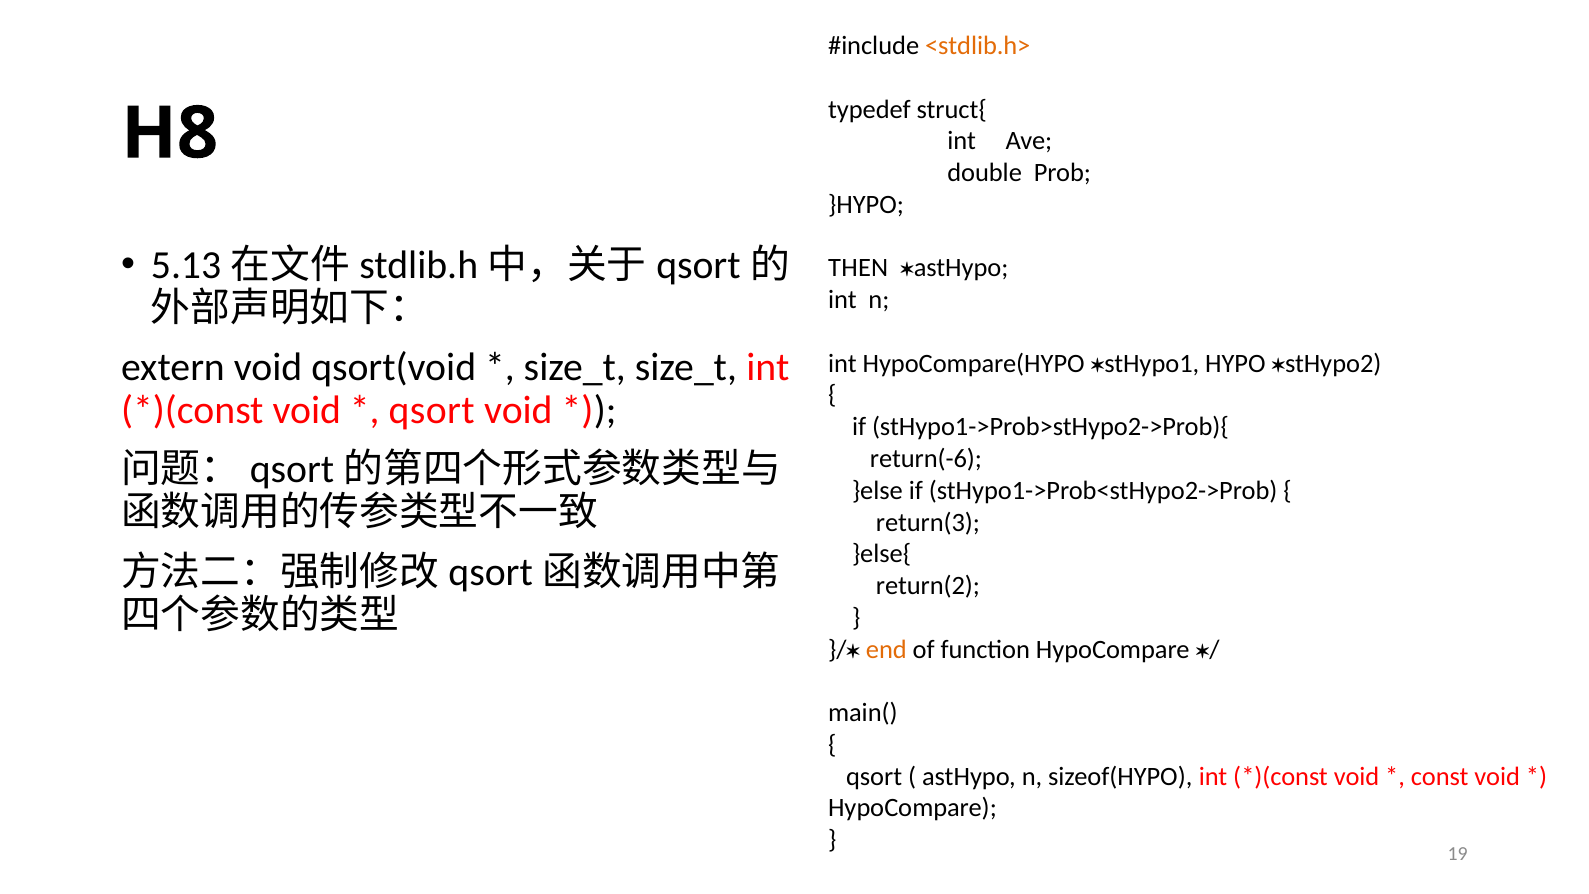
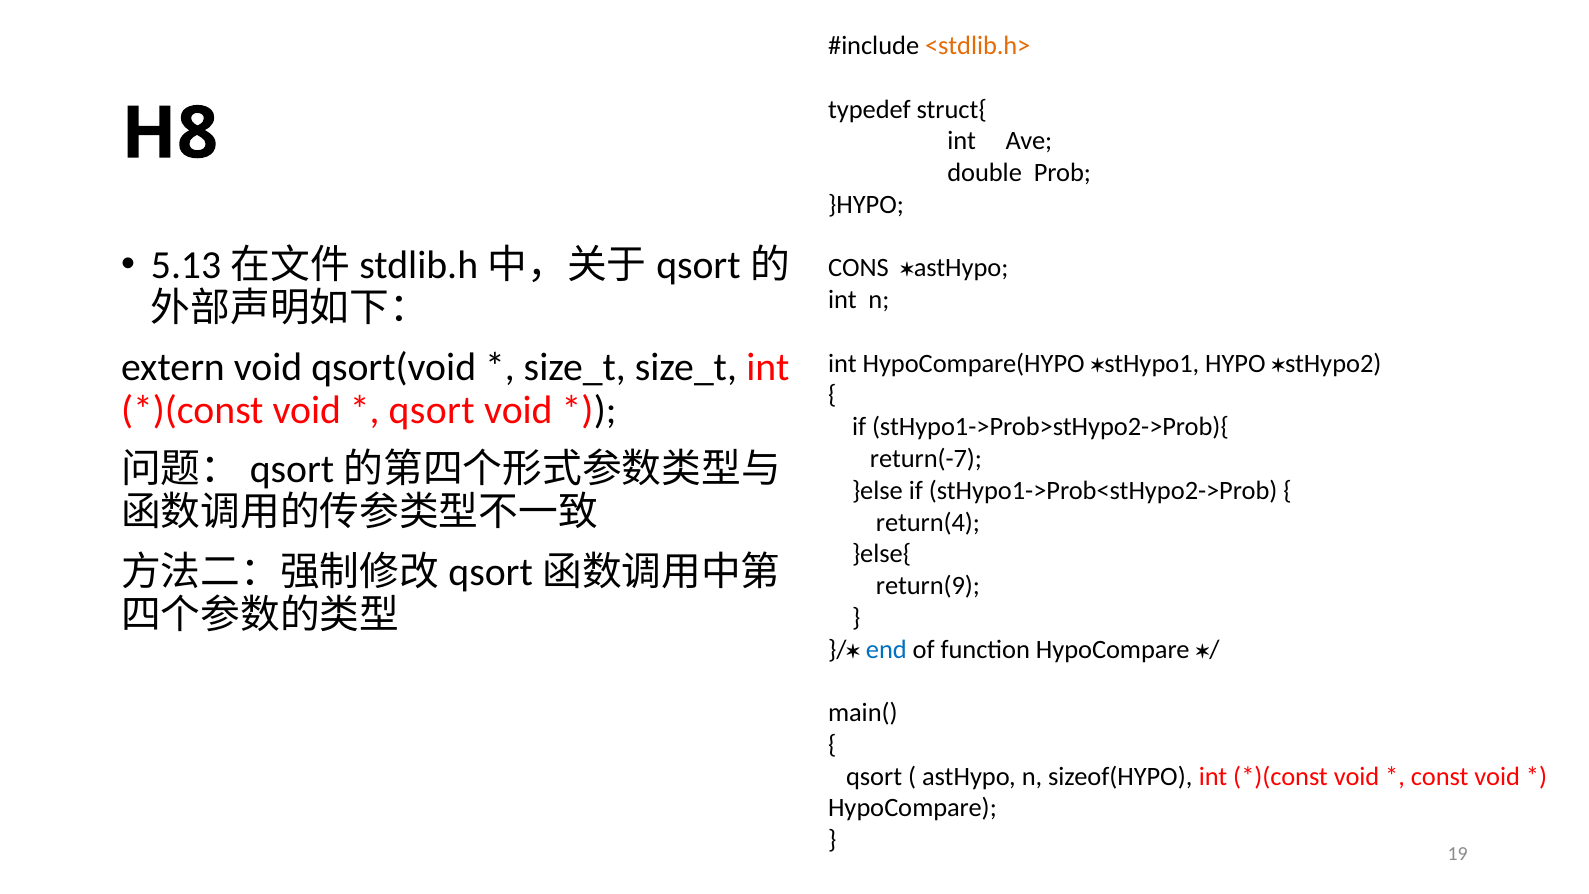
THEN: THEN -> CONS (858, 268)
return(-6: return(-6 -> return(-7 (926, 459)
return(3: return(3 -> return(4 (928, 522)
return(2: return(2 -> return(9 (928, 586)
end colour: orange -> blue (886, 649)
